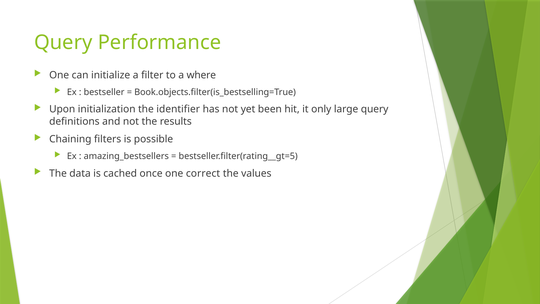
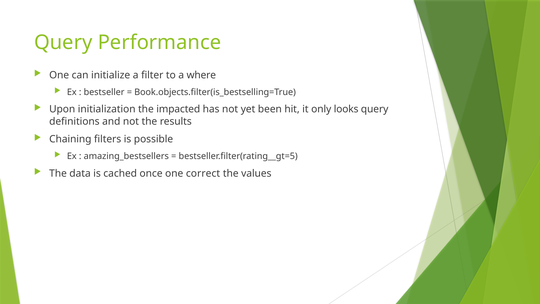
identifier: identifier -> impacted (178, 109)
large: large -> looks (346, 109)
